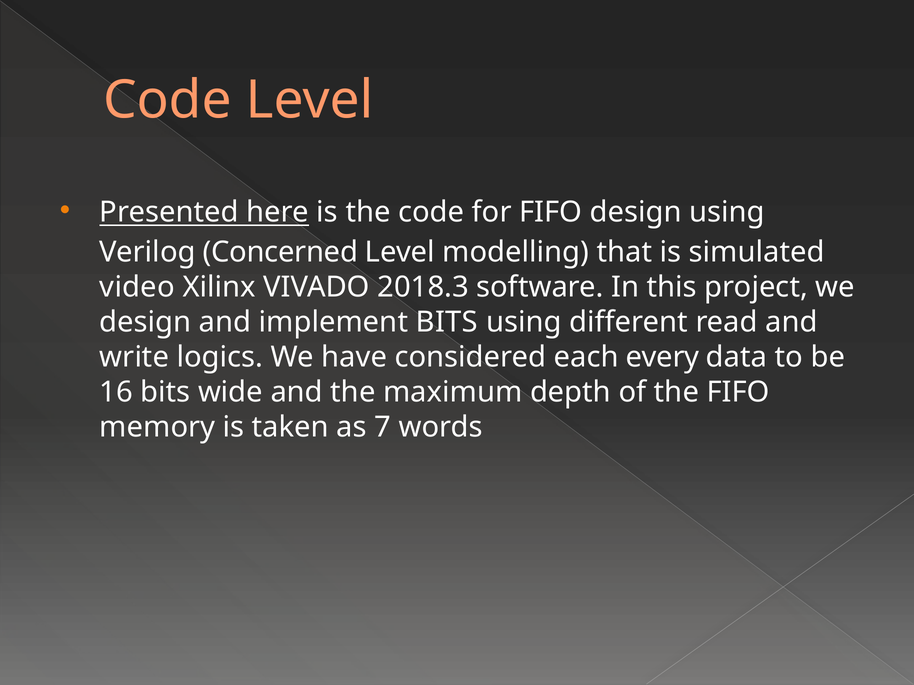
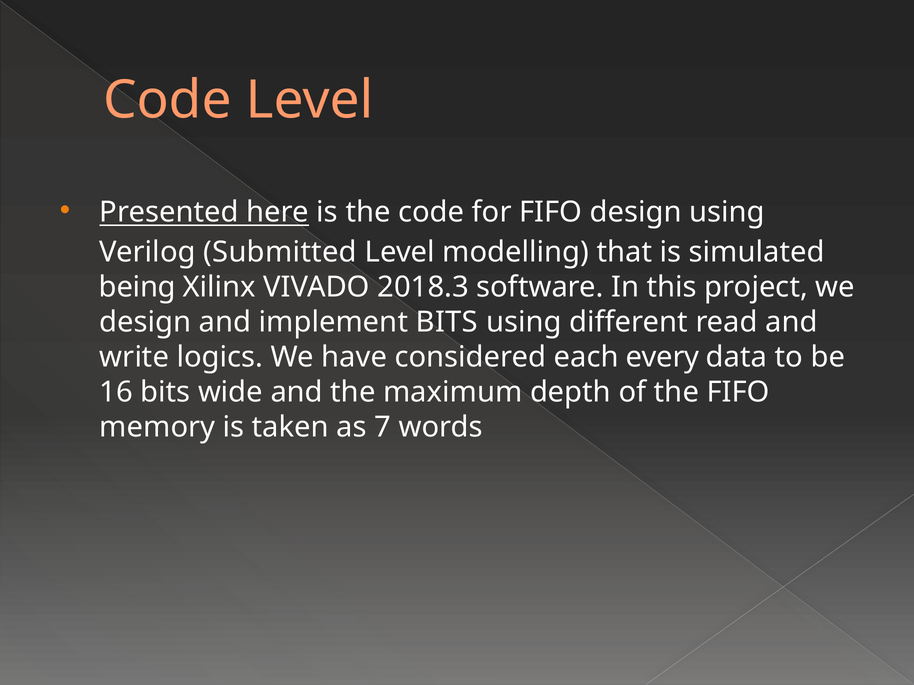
Concerned: Concerned -> Submitted (280, 252)
video: video -> being (137, 287)
